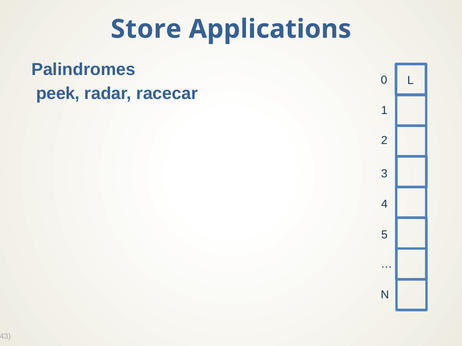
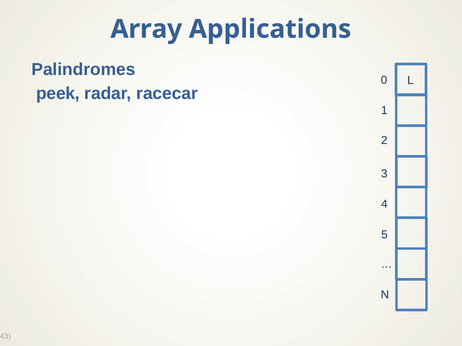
Store: Store -> Array (146, 29)
